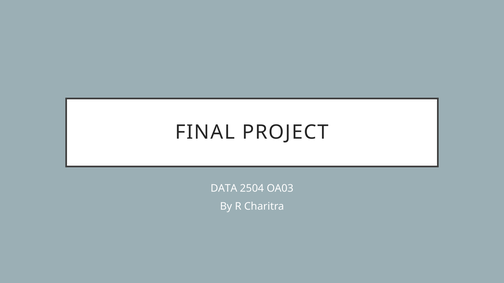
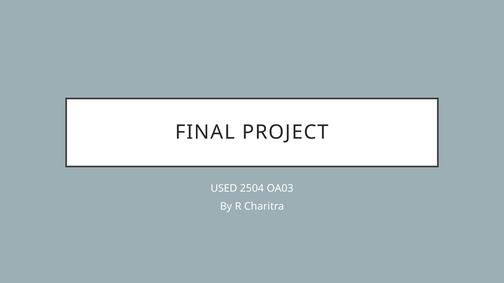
DATA: DATA -> USED (224, 189)
